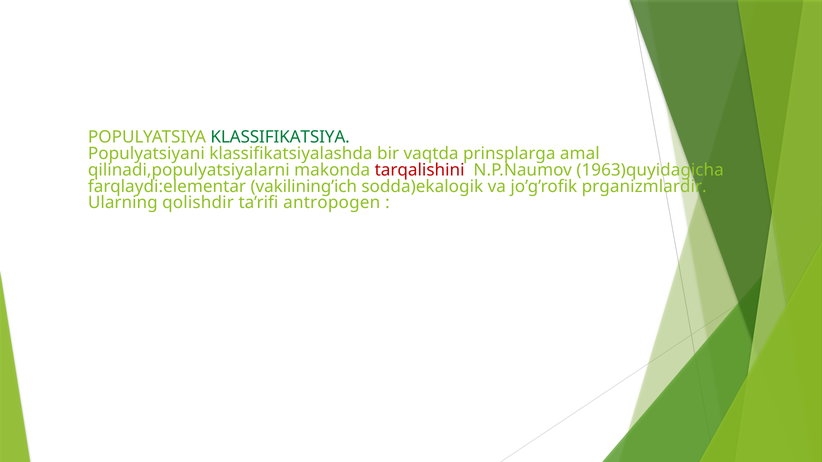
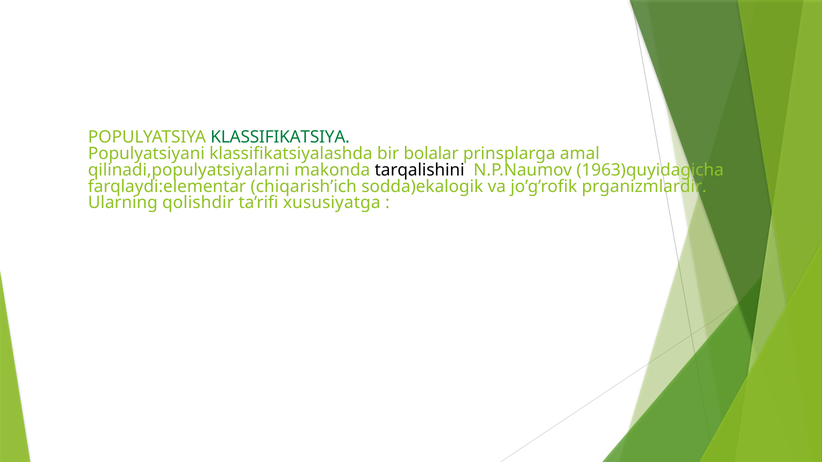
vaqtda: vaqtda -> bolalar (431, 154)
tarqalishini colour: red -> black (420, 170)
vakilining’ich: vakilining’ich -> chiqarish’ich (304, 187)
antropogen: antropogen -> xususiyatga (332, 203)
